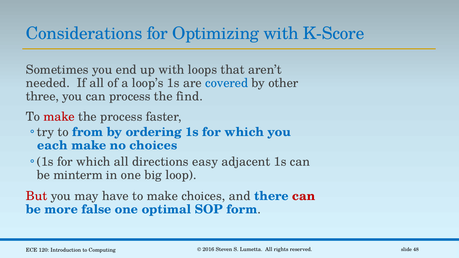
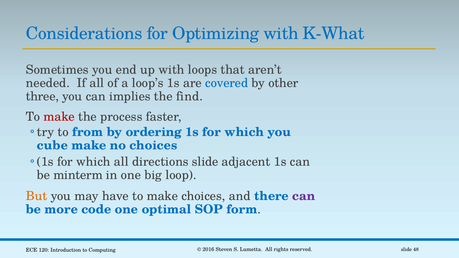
K-Score: K-Score -> K-What (334, 34)
can process: process -> implies (130, 97)
each: each -> cube (52, 145)
directions easy: easy -> slide (205, 162)
But colour: red -> orange (37, 196)
can colour: red -> purple (304, 196)
false: false -> code (96, 210)
